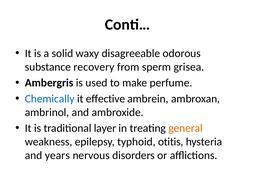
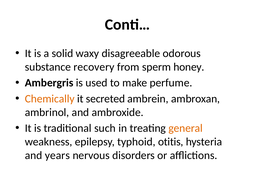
grisea: grisea -> honey (189, 67)
Chemically colour: blue -> orange (50, 99)
effective: effective -> secreted (105, 99)
layer: layer -> such (105, 128)
